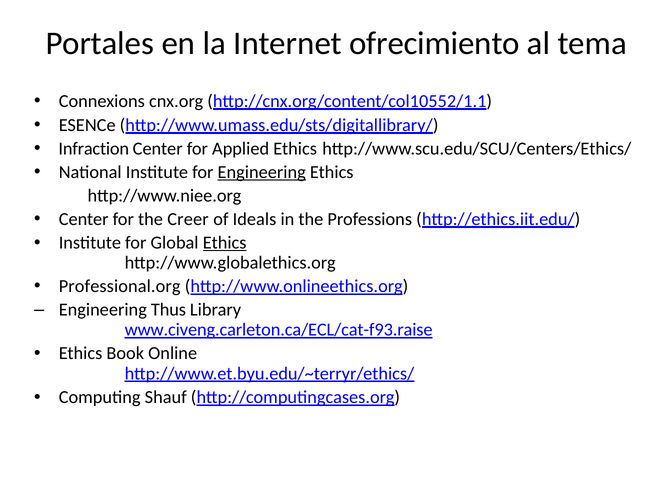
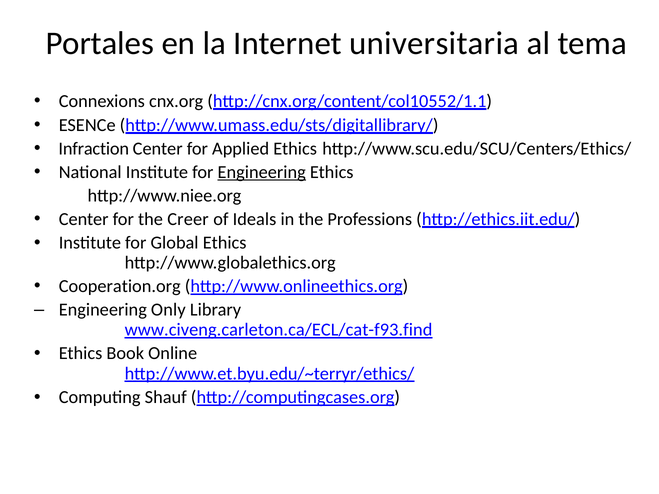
ofrecimiento: ofrecimiento -> universitaria (434, 43)
Ethics underline: present -> none (225, 243)
Professional.org: Professional.org -> Cooperation.org (120, 286)
Thus: Thus -> Only (168, 310)
www.civeng.carleton.ca/ECL/cat-f93.raise: www.civeng.carleton.ca/ECL/cat-f93.raise -> www.civeng.carleton.ca/ECL/cat-f93.find (279, 330)
